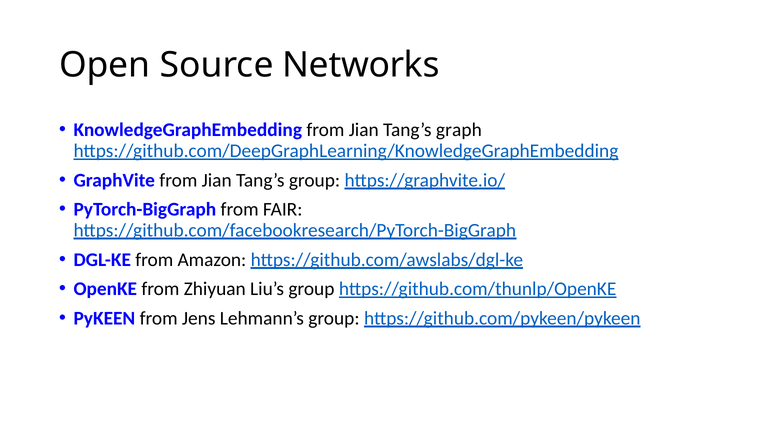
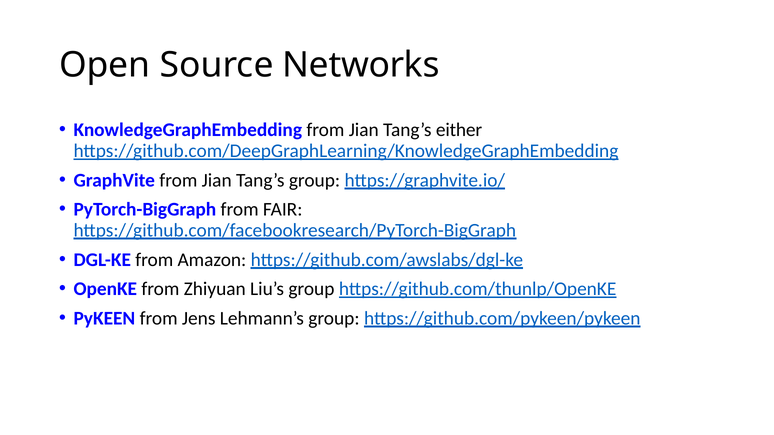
graph: graph -> either (459, 130)
